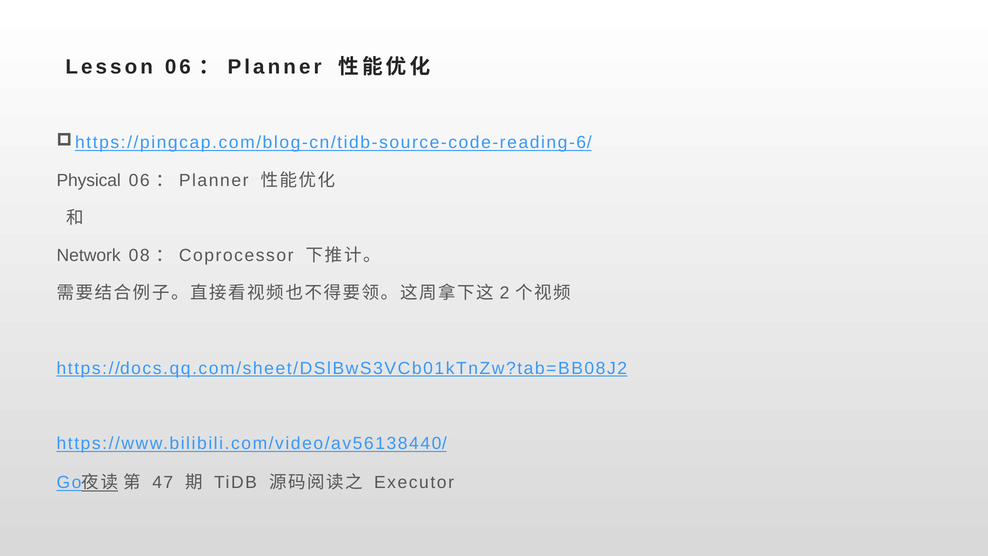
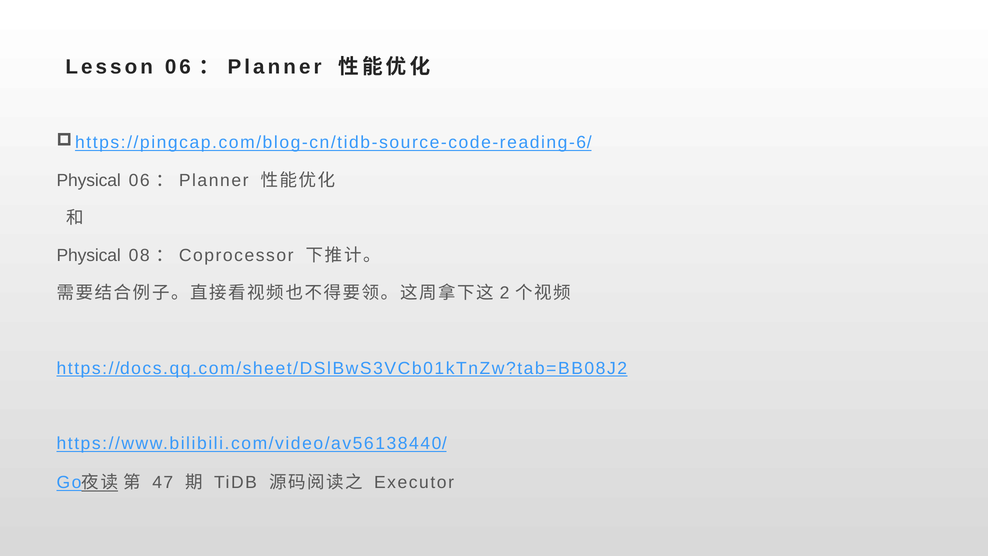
Network: Network -> Physical (89, 255)
